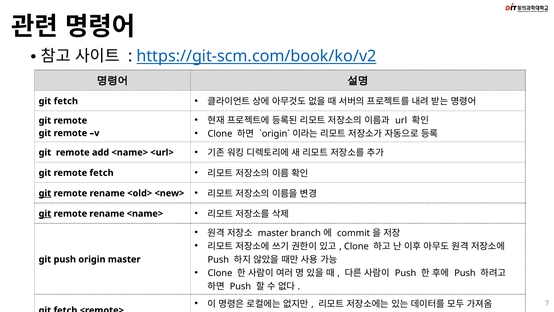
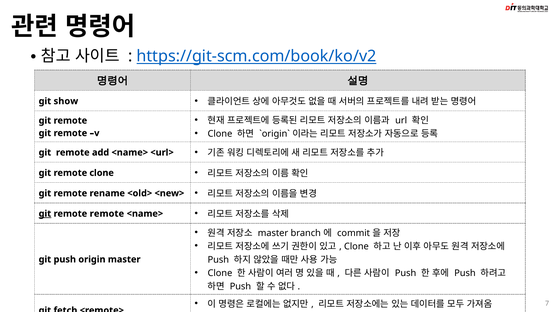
fetch: fetch -> show (66, 101)
remote fetch: fetch -> clone (102, 173)
git underline: present -> none (45, 193)
rename: rename -> remote (107, 213)
